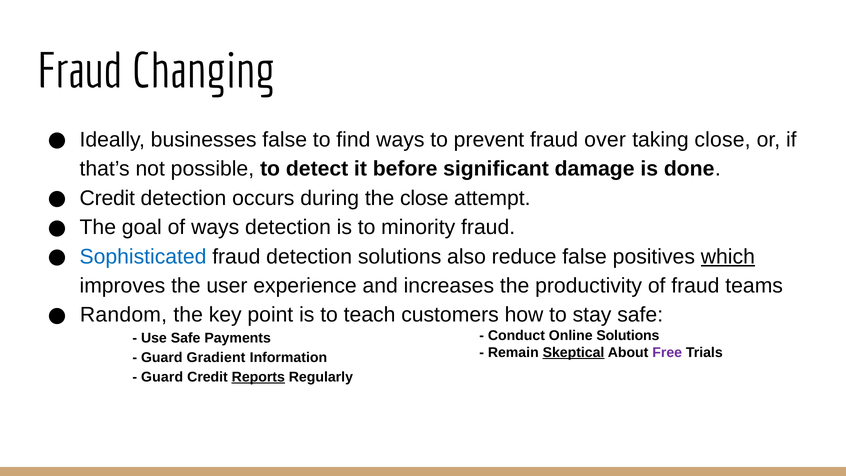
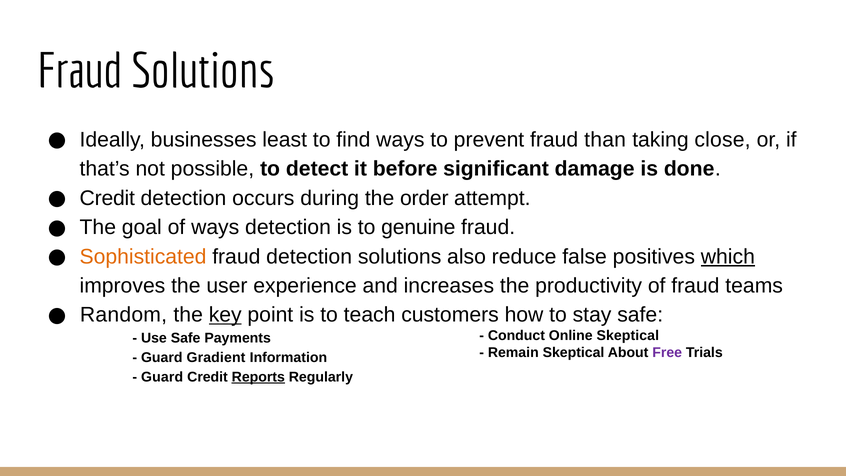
Fraud Changing: Changing -> Solutions (204, 72)
businesses false: false -> least (285, 140)
over: over -> than (605, 140)
the close: close -> order (424, 198)
minority: minority -> genuine (418, 227)
Sophisticated colour: blue -> orange (143, 256)
key underline: none -> present (225, 315)
Online Solutions: Solutions -> Skeptical (628, 335)
Skeptical underline: present -> none (574, 352)
